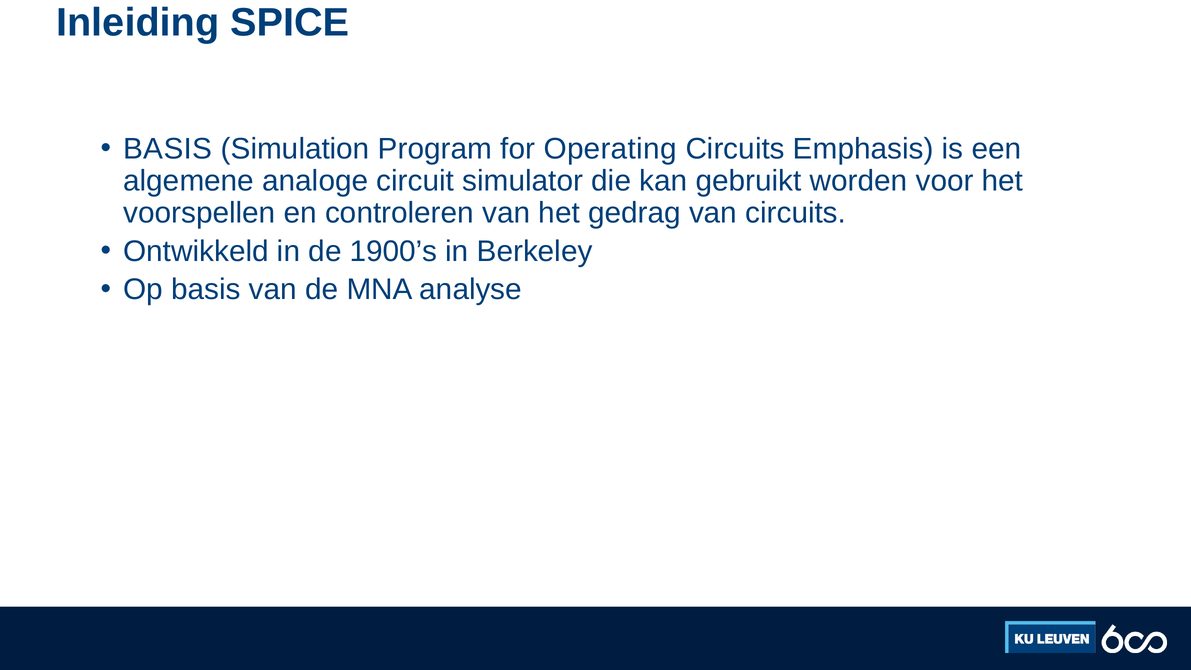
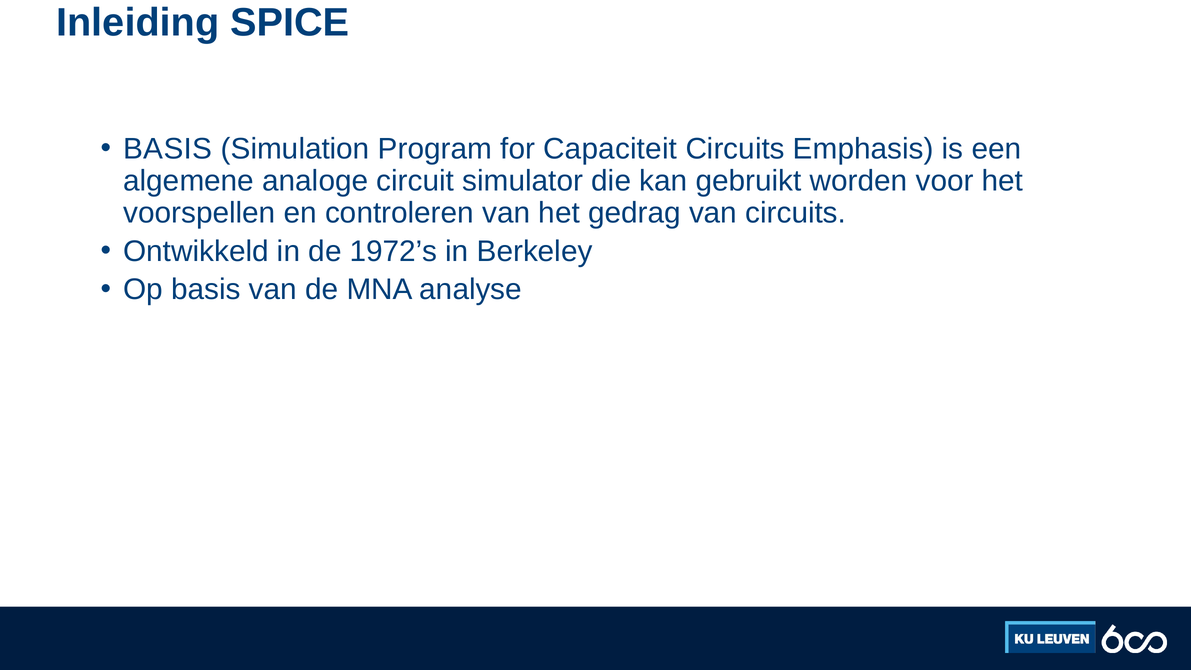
Operating: Operating -> Capaciteit (610, 149)
1900’s: 1900’s -> 1972’s (393, 251)
